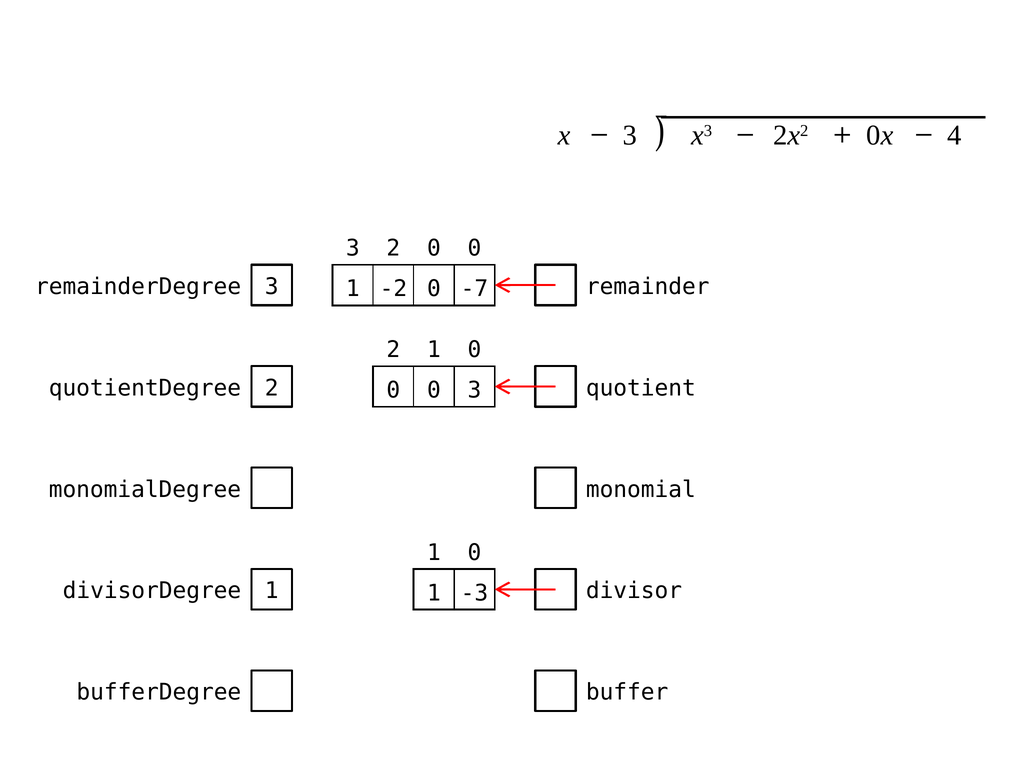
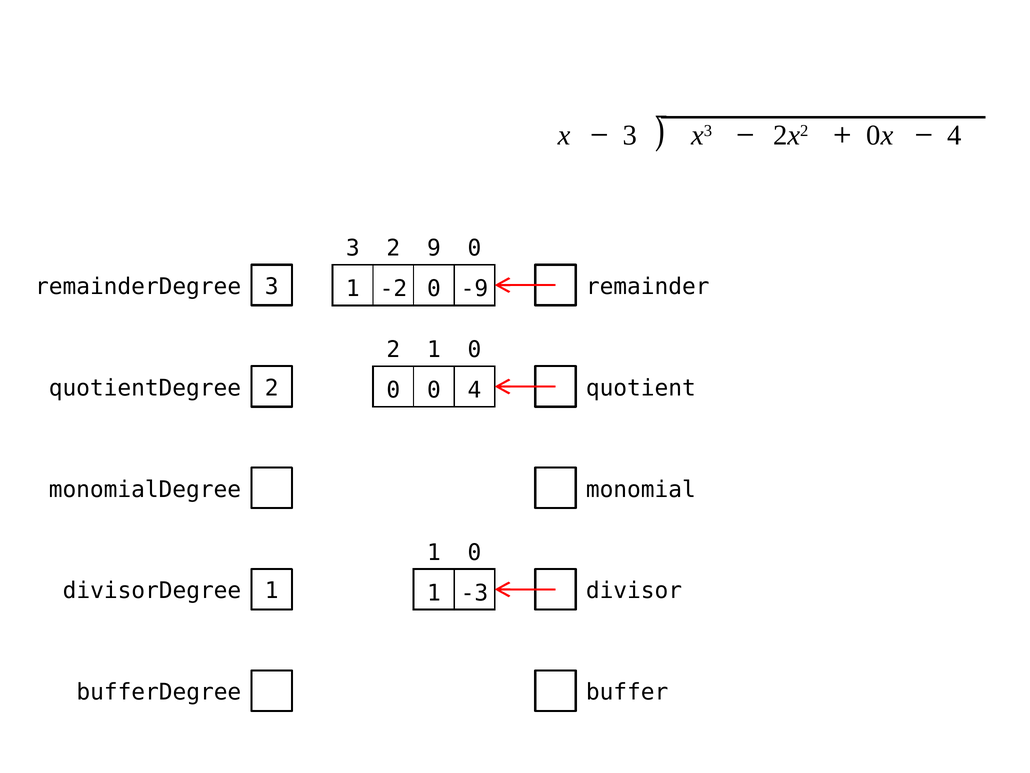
2 0: 0 -> 9 (434, 248)
-7: -7 -> -9 (475, 289)
0 3: 3 -> 4 (474, 390)
